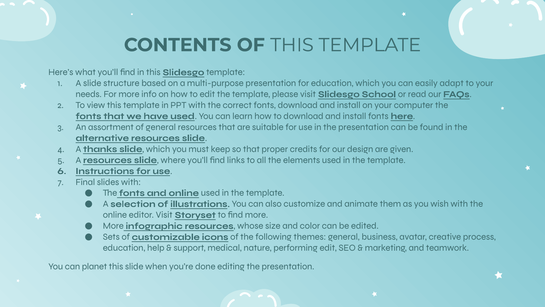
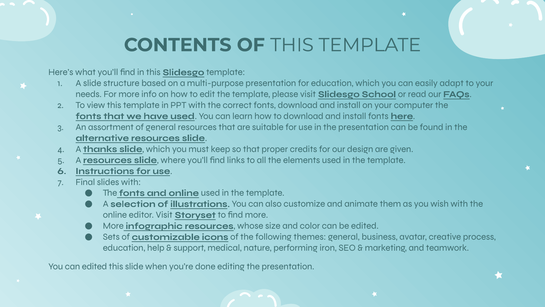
performing edit: edit -> iron (328, 248)
can planet: planet -> edited (94, 266)
